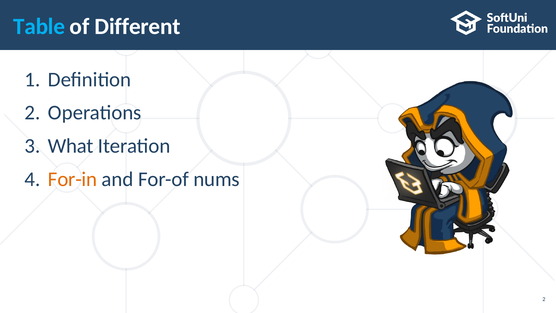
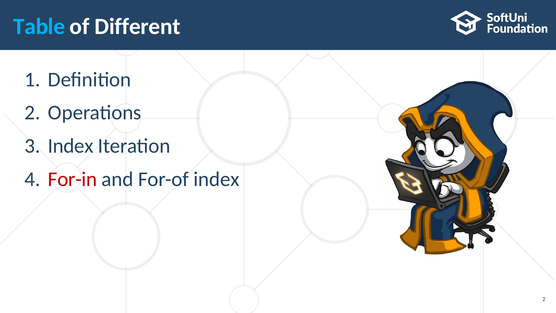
What: What -> Index (71, 146)
For-in colour: orange -> red (73, 179)
For-of nums: nums -> index (217, 179)
